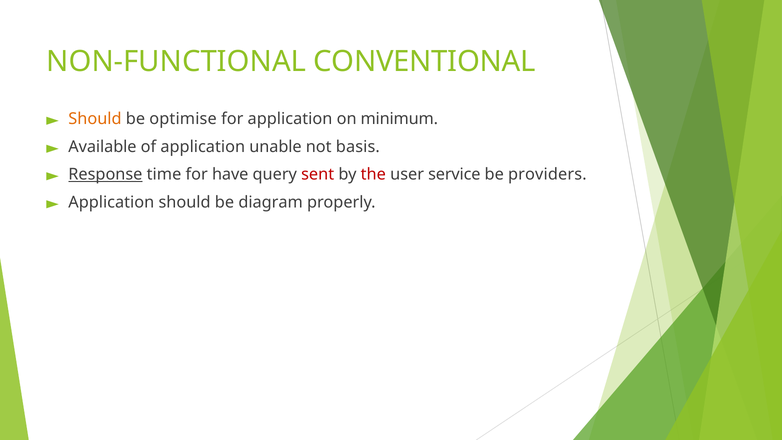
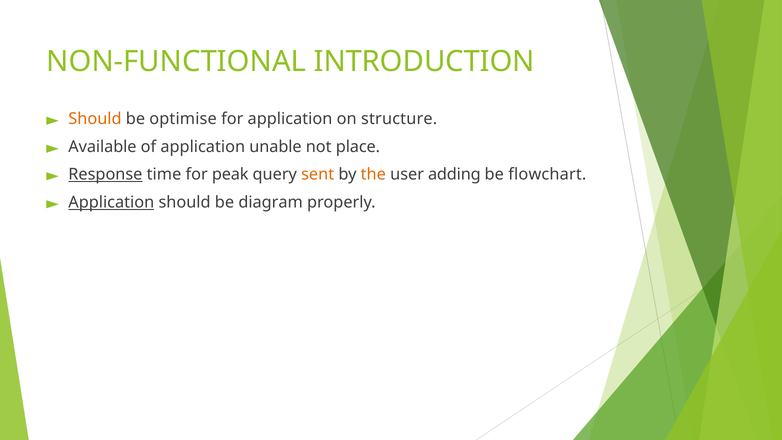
CONVENTIONAL: CONVENTIONAL -> INTRODUCTION (424, 62)
minimum: minimum -> structure (399, 119)
basis: basis -> place (358, 147)
have: have -> peak (230, 174)
sent colour: red -> orange (318, 174)
the colour: red -> orange (373, 174)
service: service -> adding (454, 174)
providers: providers -> flowchart (547, 174)
Application underline: none -> present (111, 202)
